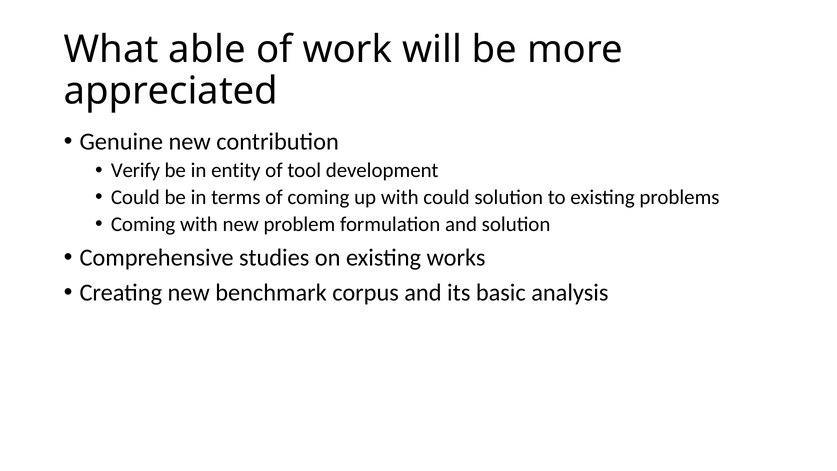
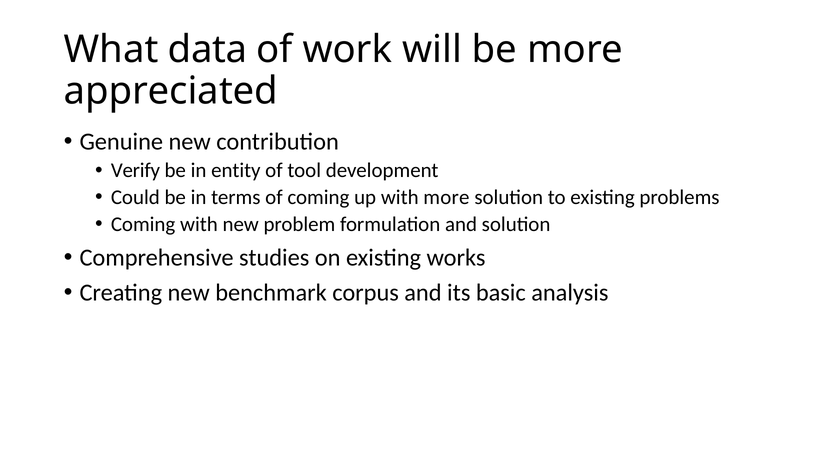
able: able -> data (207, 50)
with could: could -> more (446, 197)
